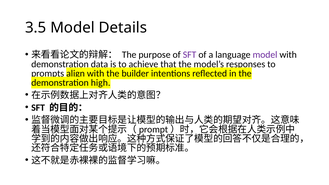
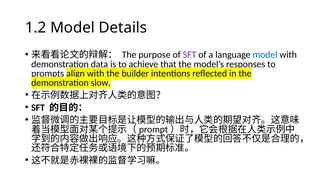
3.5: 3.5 -> 1.2 (36, 28)
model colour: purple -> blue (265, 55)
high: high -> slow (101, 83)
